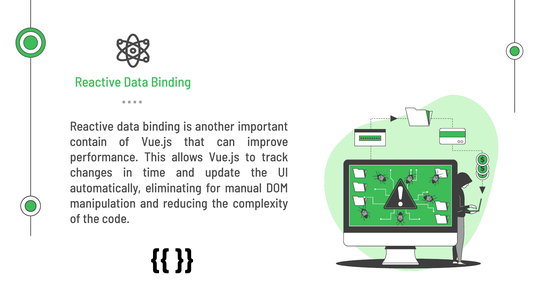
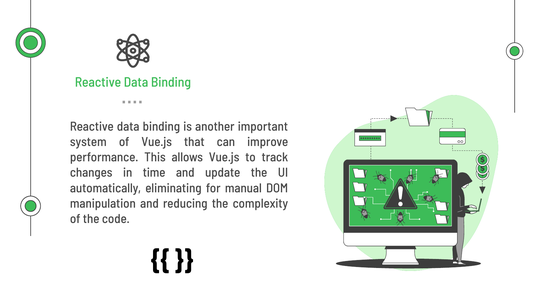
contain: contain -> system (88, 142)
